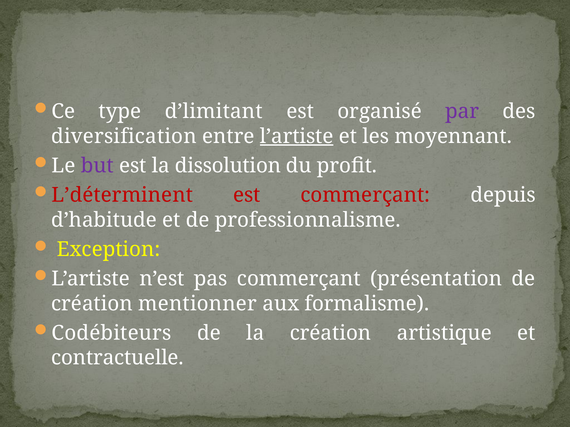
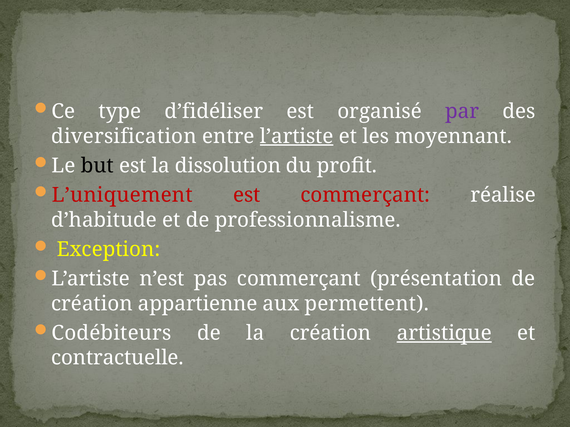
d’limitant: d’limitant -> d’fidéliser (214, 112)
but colour: purple -> black (97, 166)
L’déterminent: L’déterminent -> L’uniquement (122, 195)
depuis: depuis -> réalise (503, 195)
mentionner: mentionner -> appartienne (198, 304)
formalisme: formalisme -> permettent (367, 304)
artistique underline: none -> present (444, 333)
